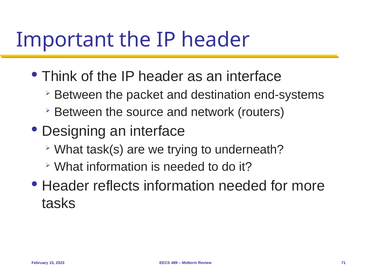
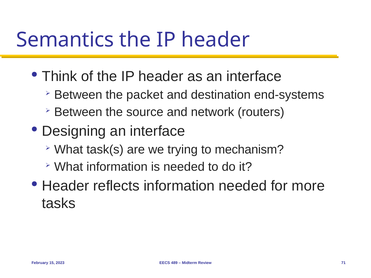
Important: Important -> Semantics (65, 40)
underneath: underneath -> mechanism (249, 150)
